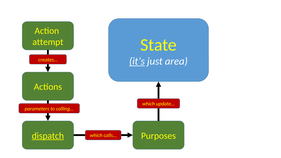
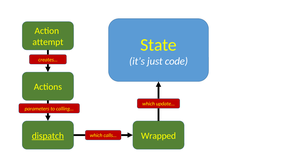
it’s underline: present -> none (137, 61)
area: area -> code (176, 61)
Purposes: Purposes -> Wrapped (159, 136)
